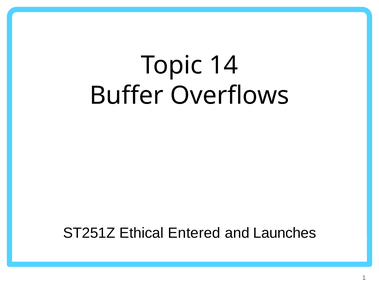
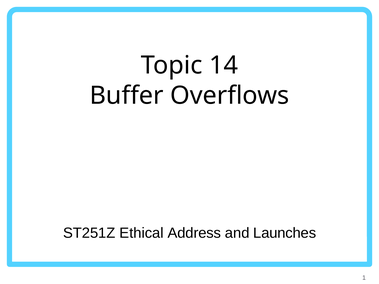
Entered: Entered -> Address (194, 233)
